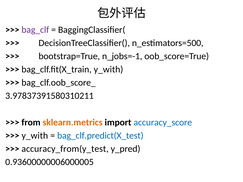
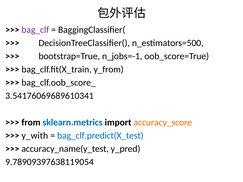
bag_clf.fit(X_train y_with: y_with -> y_from (109, 70)
3.97837391580310211: 3.97837391580310211 -> 3.54176069689610341 (50, 96)
sklearn.metrics colour: orange -> blue (73, 122)
accuracy_score colour: blue -> orange (163, 122)
accuracy_from(y_test: accuracy_from(y_test -> accuracy_name(y_test (65, 149)
0.93600000006000005: 0.93600000006000005 -> 9.78909397638119054 (50, 162)
